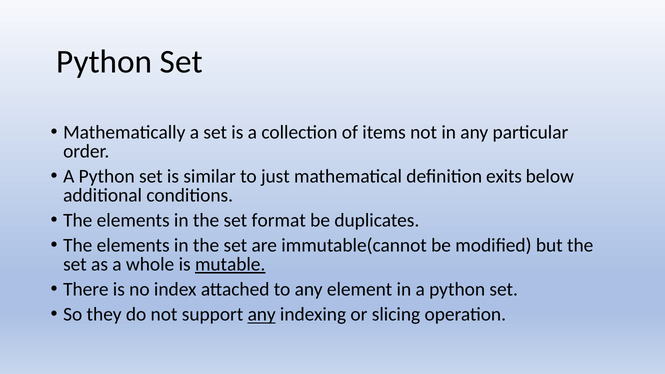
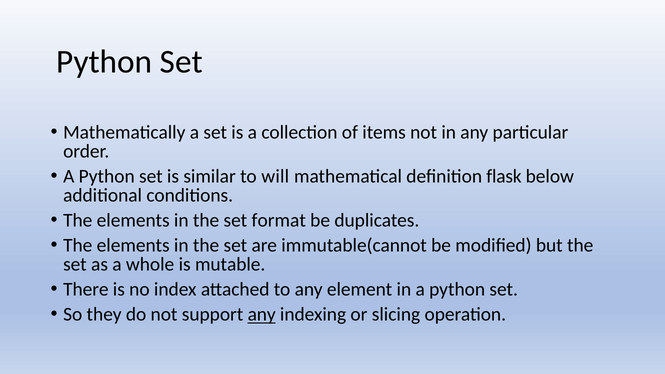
just: just -> will (275, 177)
exits: exits -> flask (504, 177)
mutable underline: present -> none (230, 264)
